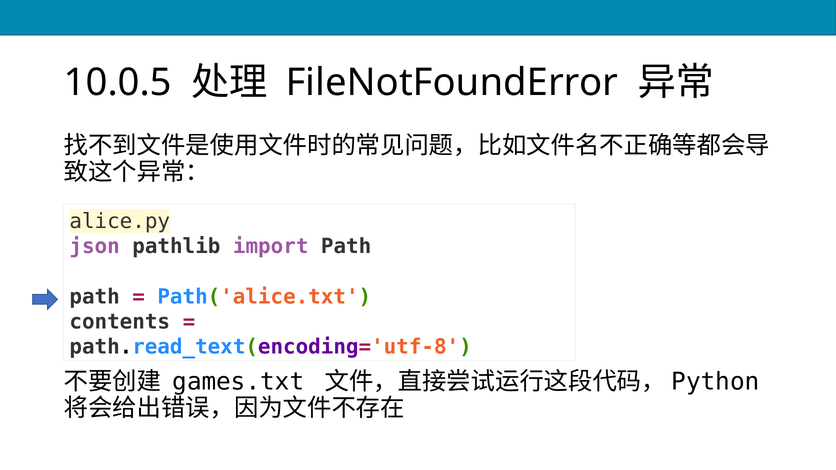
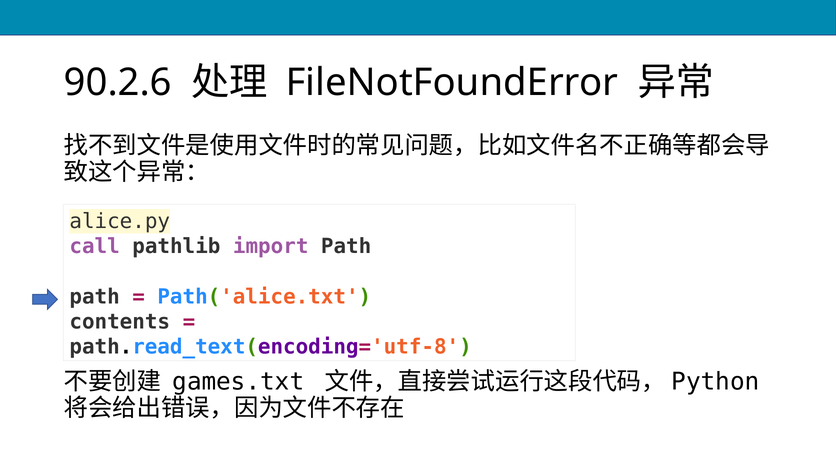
10.0.5: 10.0.5 -> 90.2.6 (118, 83)
json: json -> call (95, 247)
